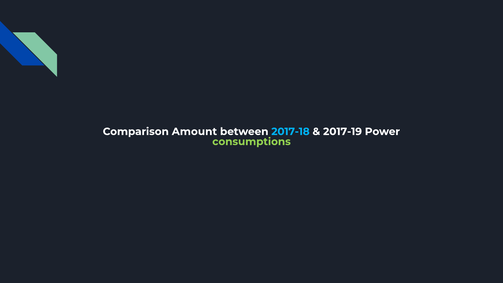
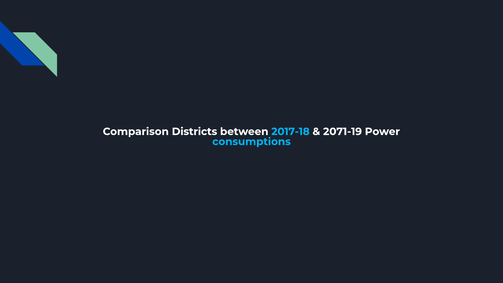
Amount: Amount -> Districts (194, 132)
2017-19: 2017-19 -> 2071-19 (343, 132)
consumptions colour: light green -> light blue (251, 142)
